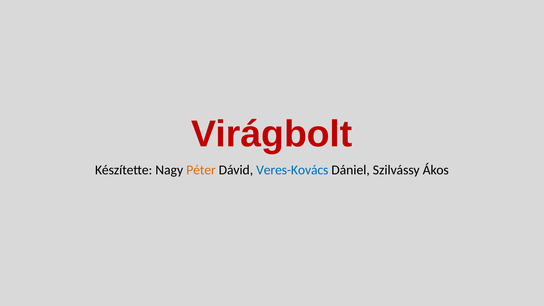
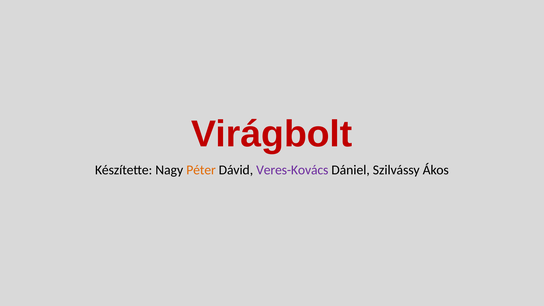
Veres-Kovács colour: blue -> purple (292, 170)
